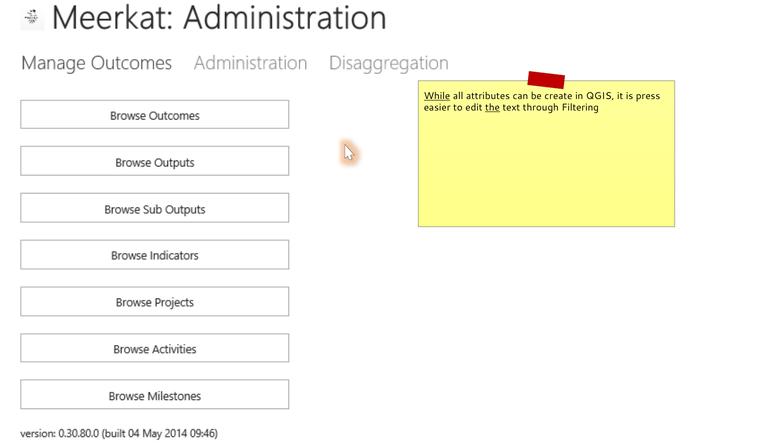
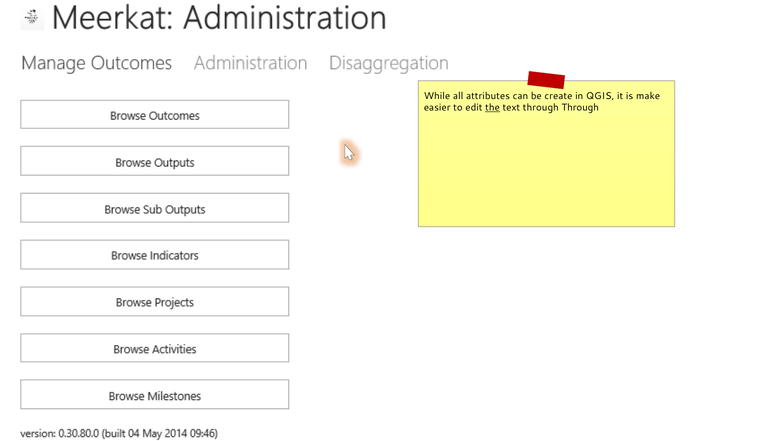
While underline: present -> none (437, 96)
press: press -> make (648, 96)
through Filtering: Filtering -> Through (580, 108)
